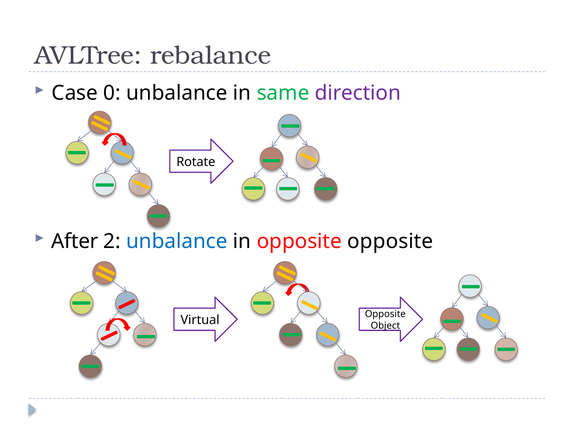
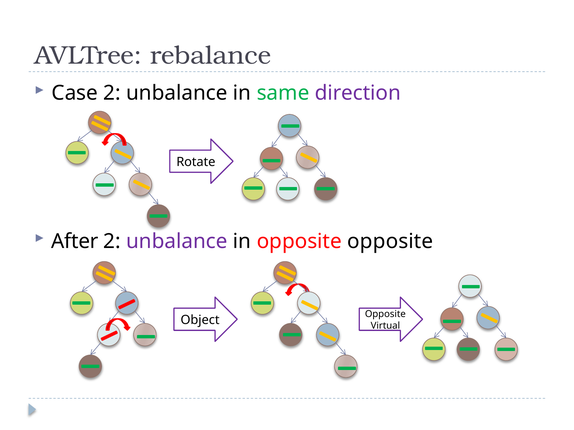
Case 0: 0 -> 2 (112, 93)
unbalance colour: blue -> purple (177, 241)
Virtual: Virtual -> Object (200, 320)
Object: Object -> Virtual (385, 326)
